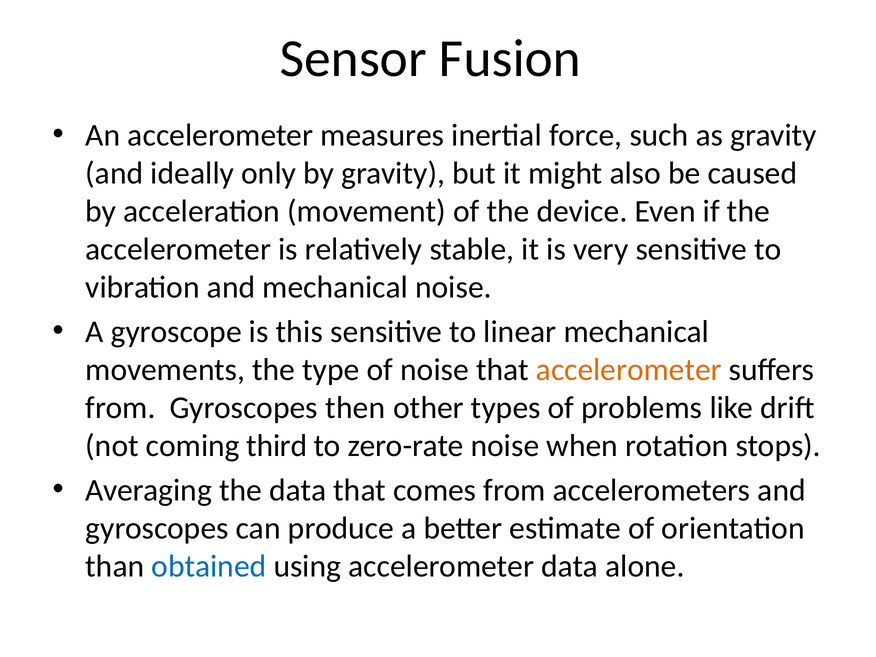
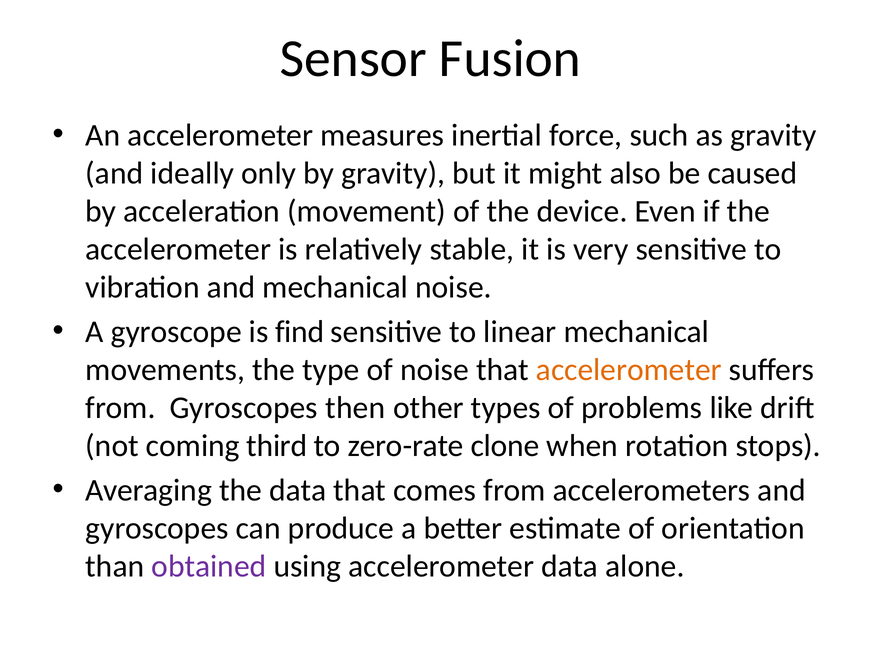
this: this -> find (300, 332)
zero-rate noise: noise -> clone (505, 446)
obtained colour: blue -> purple (209, 566)
